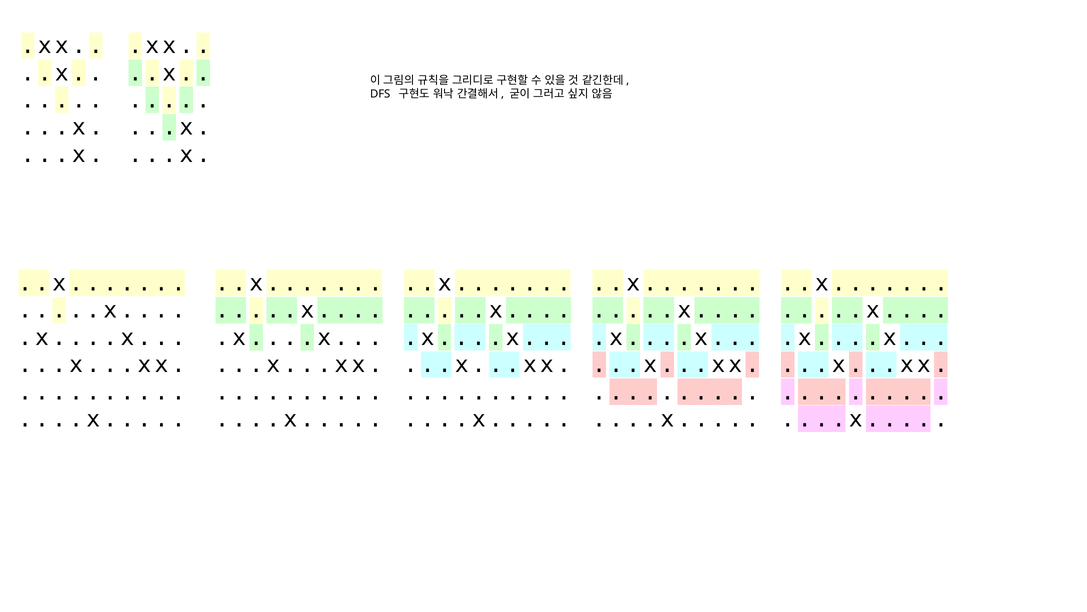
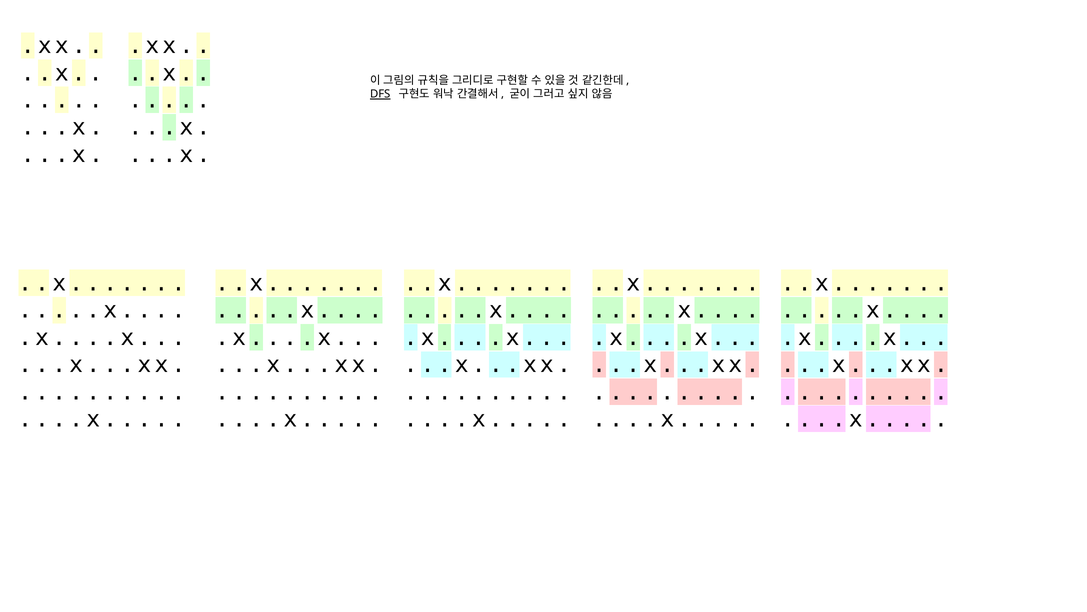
DFS underline: none -> present (380, 94)
